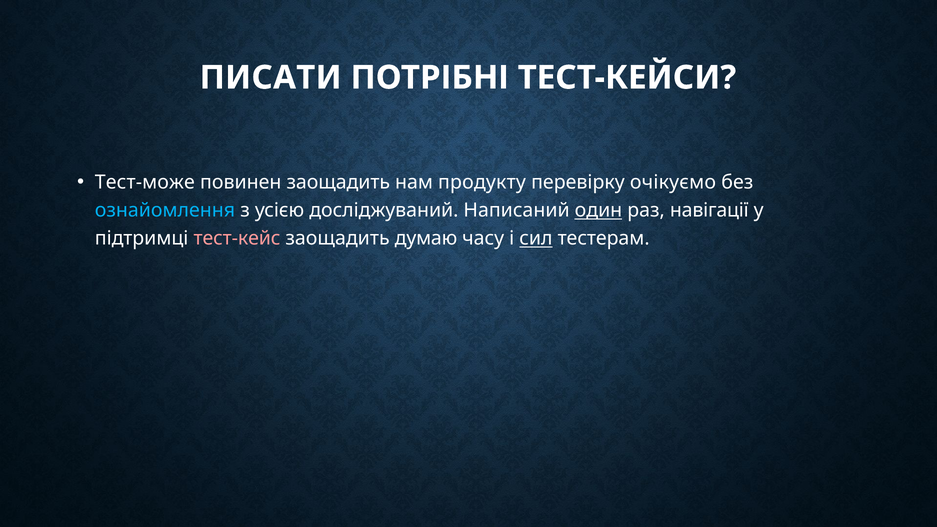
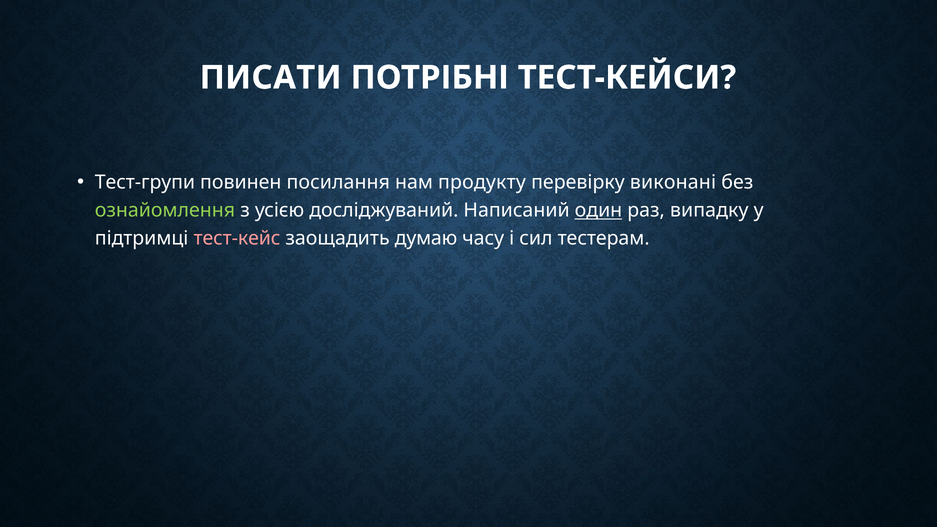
Тест-може: Тест-може -> Тест-групи (145, 182)
повинен заощадить: заощадить -> посилання (338, 182)
очікуємо: очікуємо -> виконані (673, 182)
ознайомлення colour: light blue -> light green (165, 210)
навігації: навігації -> випадку (709, 210)
сил underline: present -> none (536, 239)
